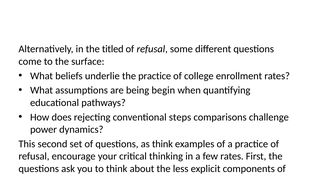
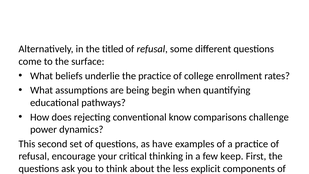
steps: steps -> know (180, 117)
as think: think -> have (162, 144)
few rates: rates -> keep (232, 156)
